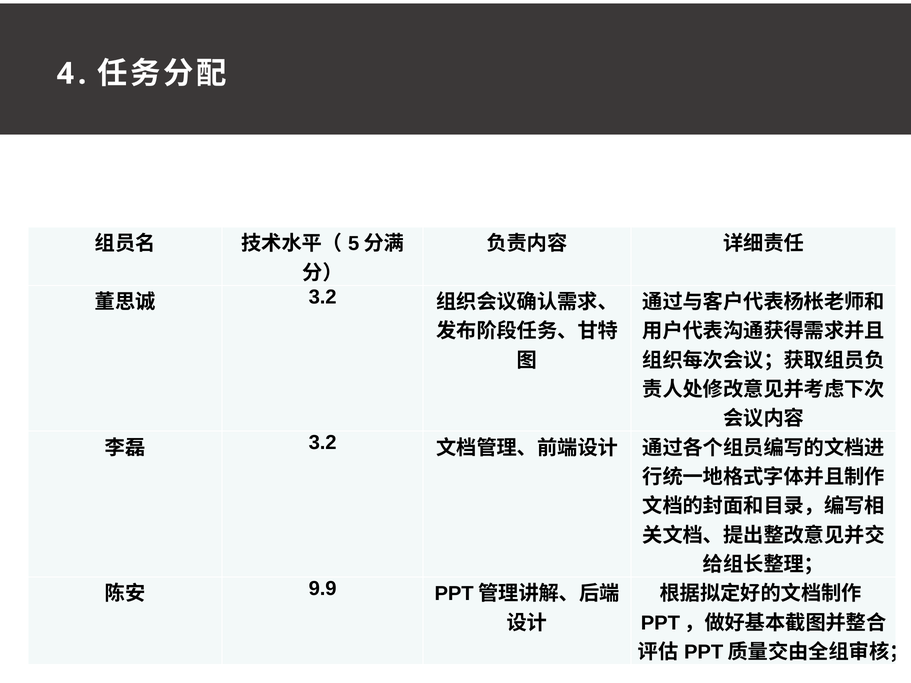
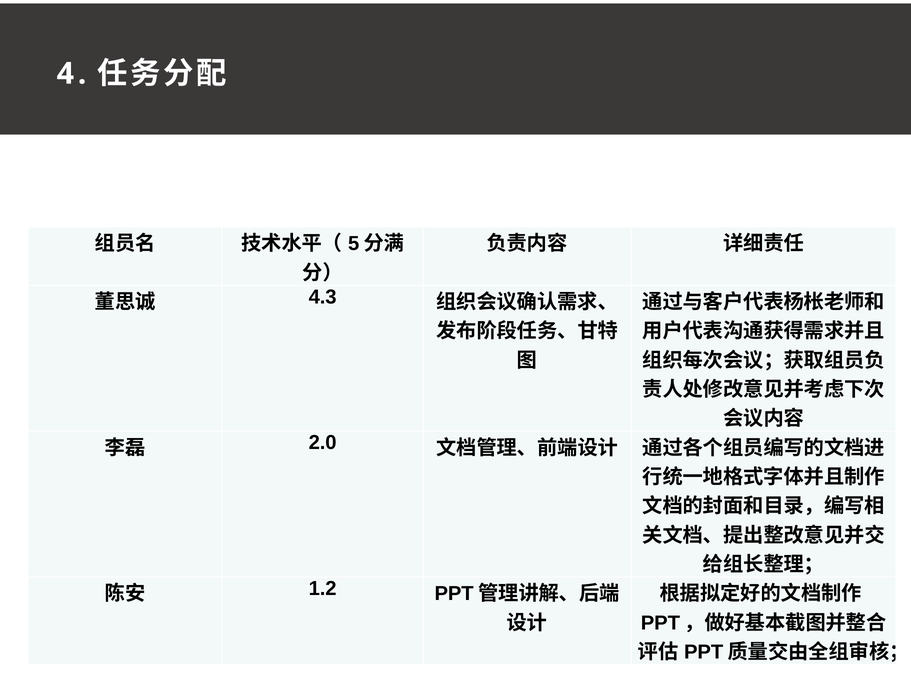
3.2: 3.2 -> 4.3 (323, 297)
3.2: 3.2 -> 2.0 (323, 443)
9.9: 9.9 -> 1.2 (323, 589)
